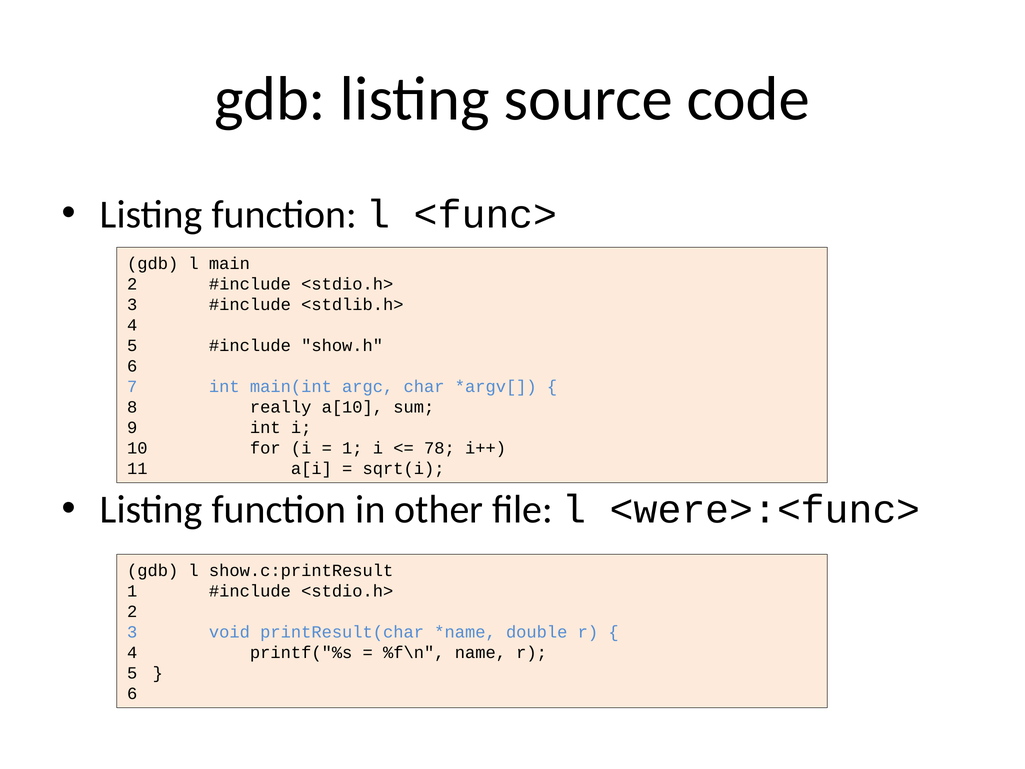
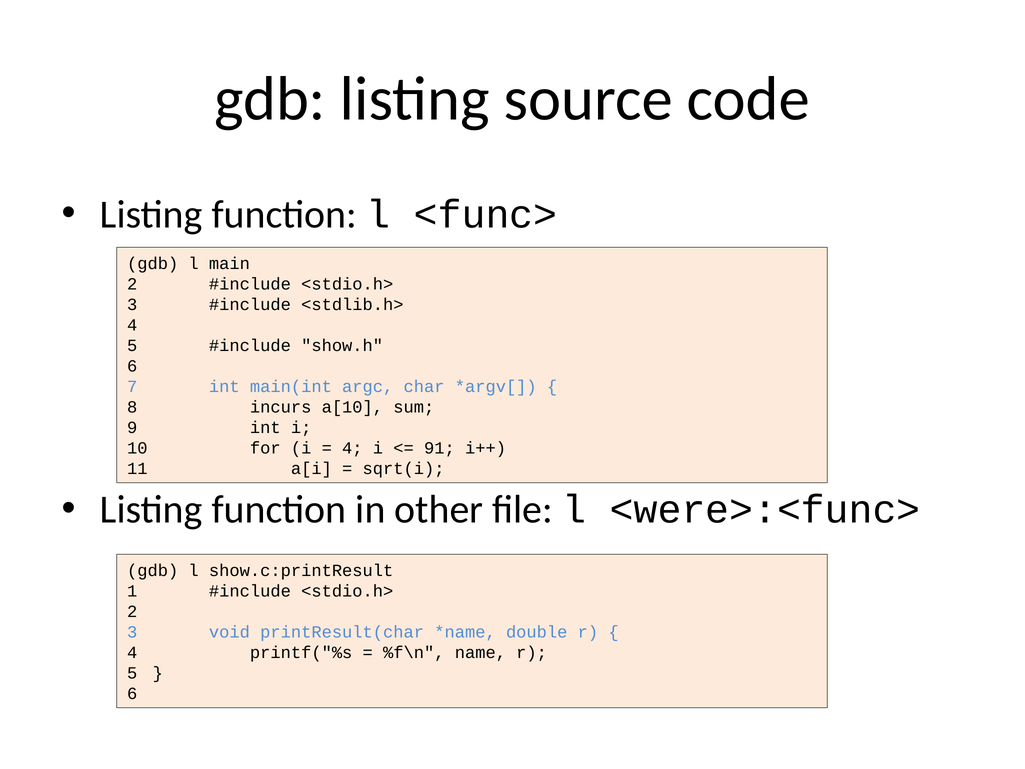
really: really -> incurs (281, 407)
1: 1 -> 4 (352, 448)
78: 78 -> 91 (439, 448)
